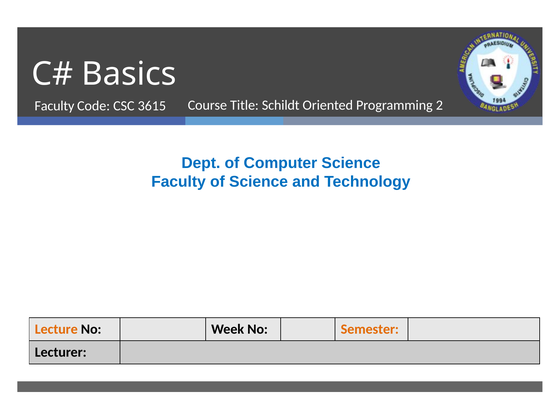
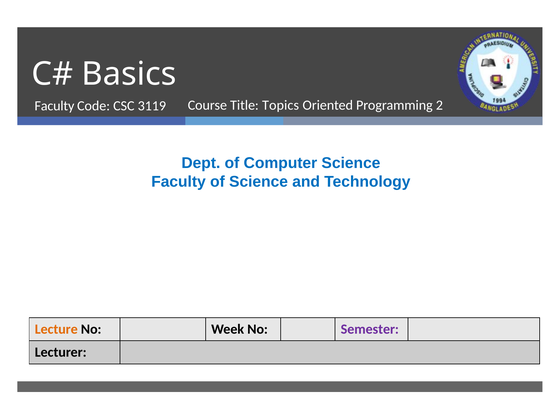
Schildt: Schildt -> Topics (281, 105)
3615: 3615 -> 3119 (152, 106)
Semester colour: orange -> purple (370, 329)
